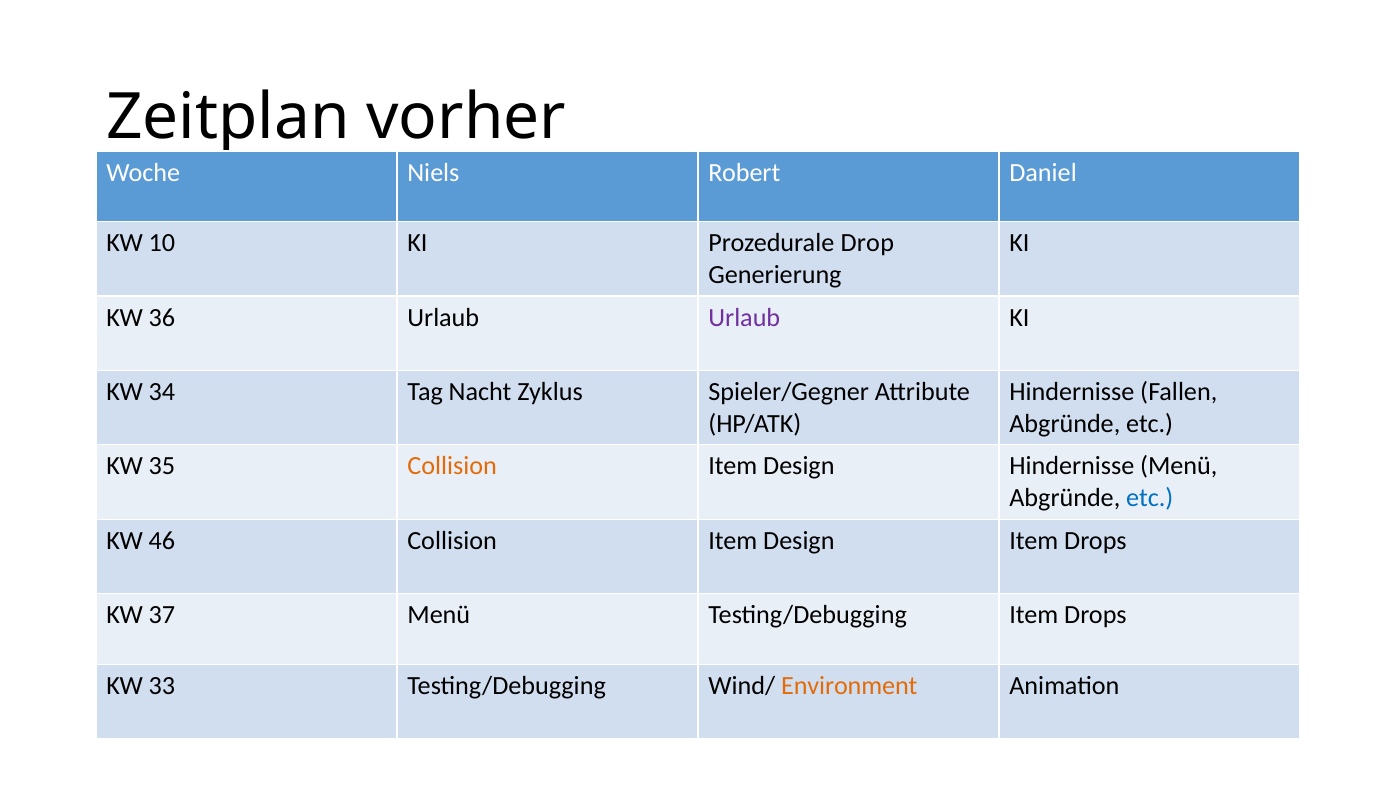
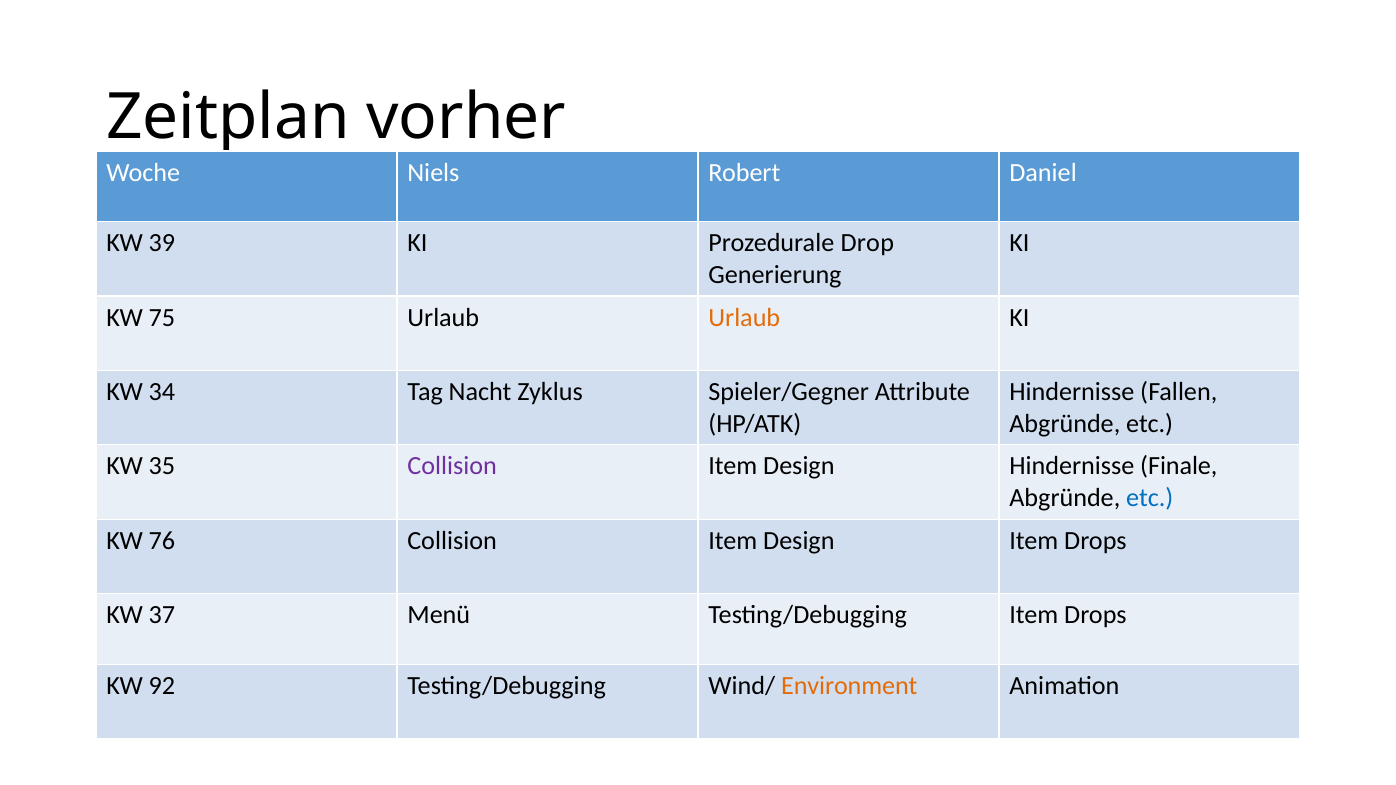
10: 10 -> 39 (162, 243)
36: 36 -> 75 (162, 318)
Urlaub colour: purple -> orange (744, 318)
Collision colour: orange -> purple (452, 466)
Hindernisse Menü: Menü -> Finale (1179, 466)
46: 46 -> 76 (162, 541)
33: 33 -> 92 (162, 686)
